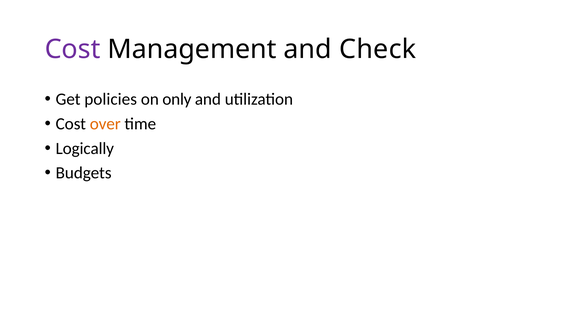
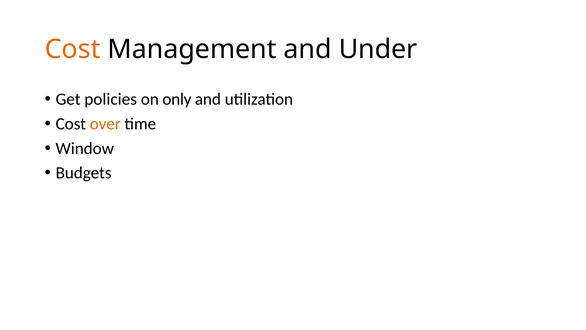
Cost colour: purple -> orange (73, 49)
Check: Check -> Under (378, 49)
Logically: Logically -> Window (85, 148)
